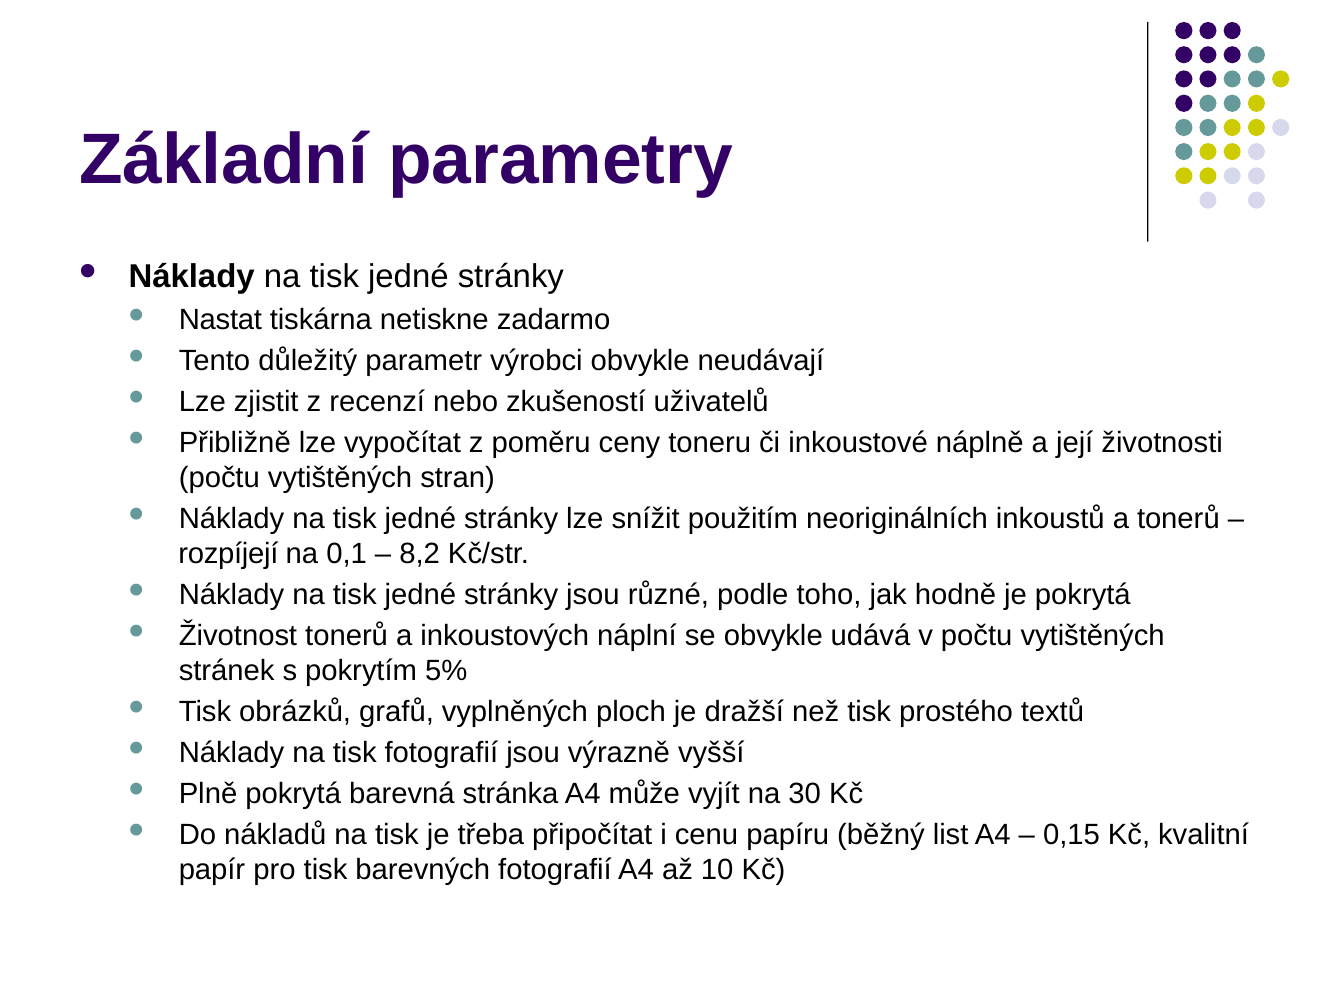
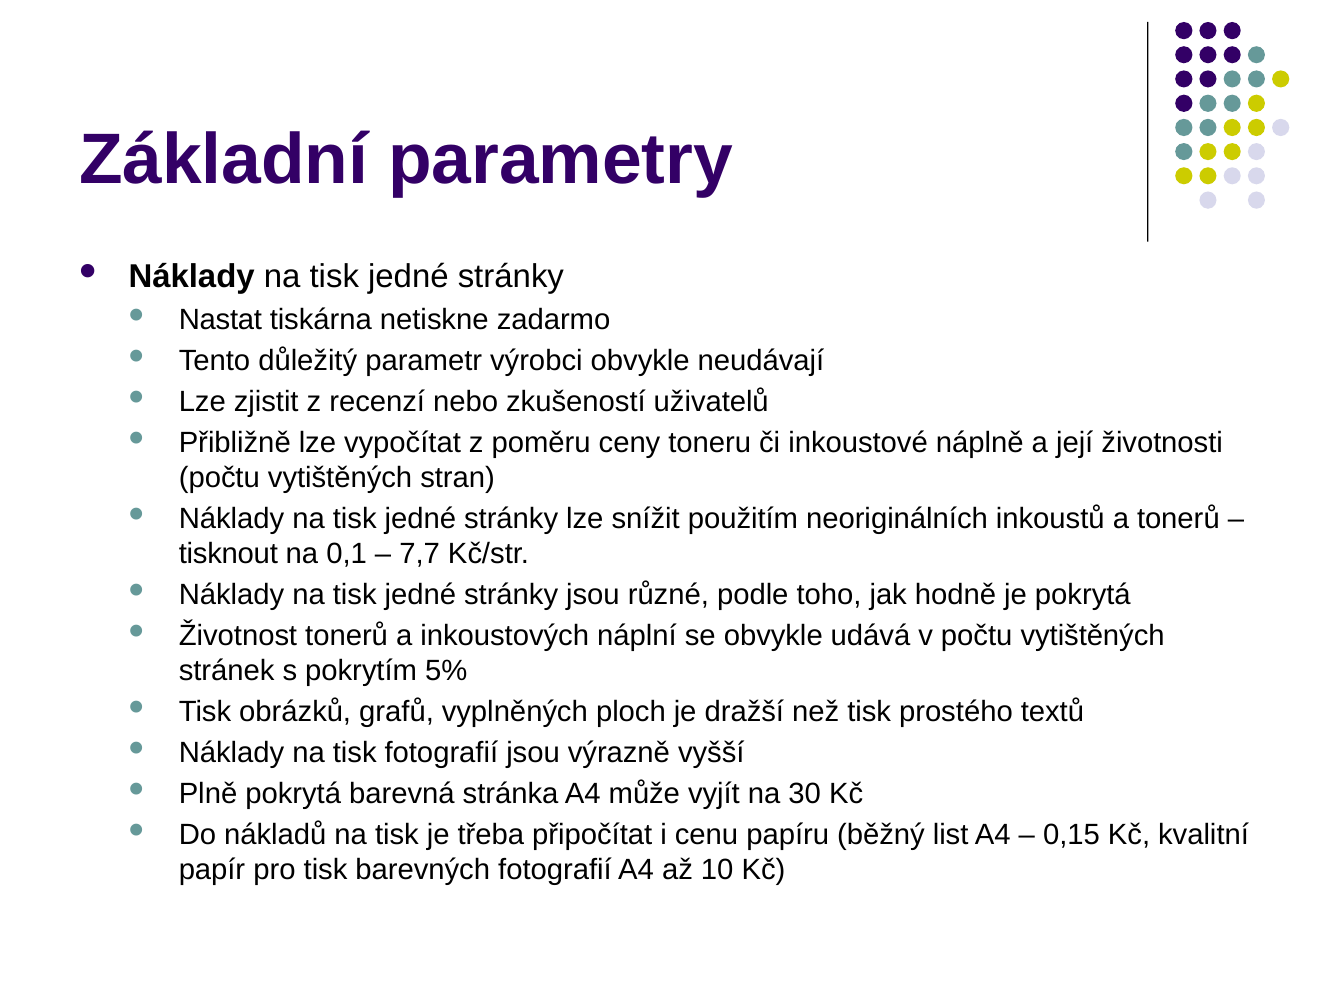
rozpíjejí: rozpíjejí -> tisknout (228, 554)
8,2: 8,2 -> 7,7 (420, 554)
